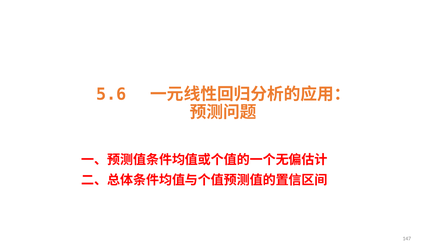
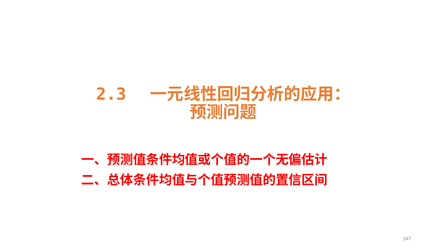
5.6: 5.6 -> 2.3 (111, 94)
